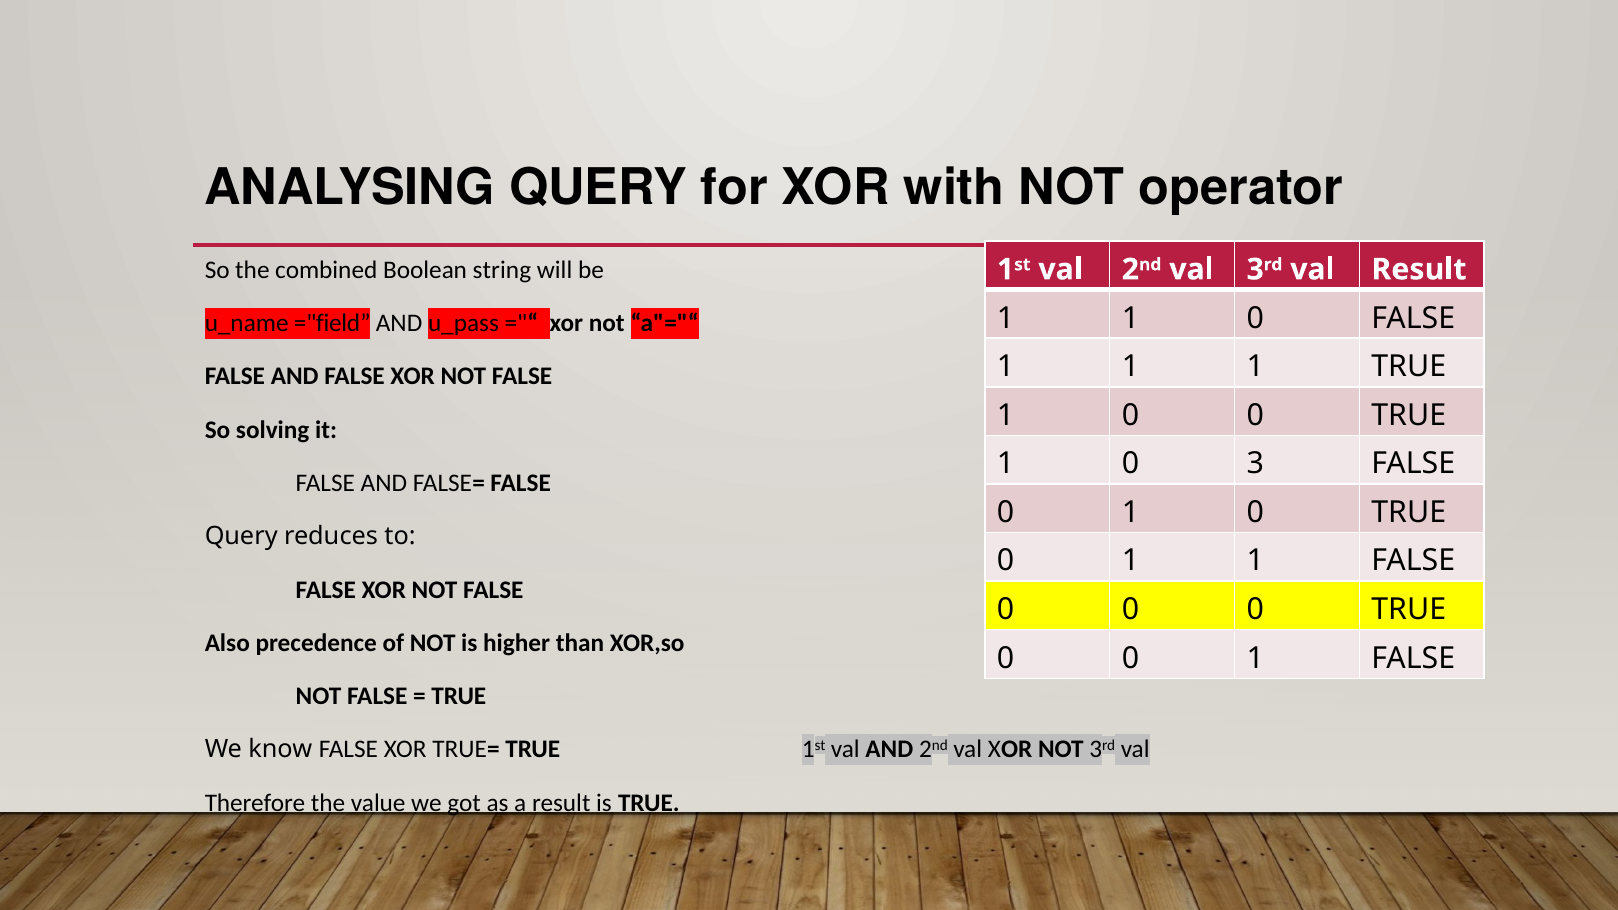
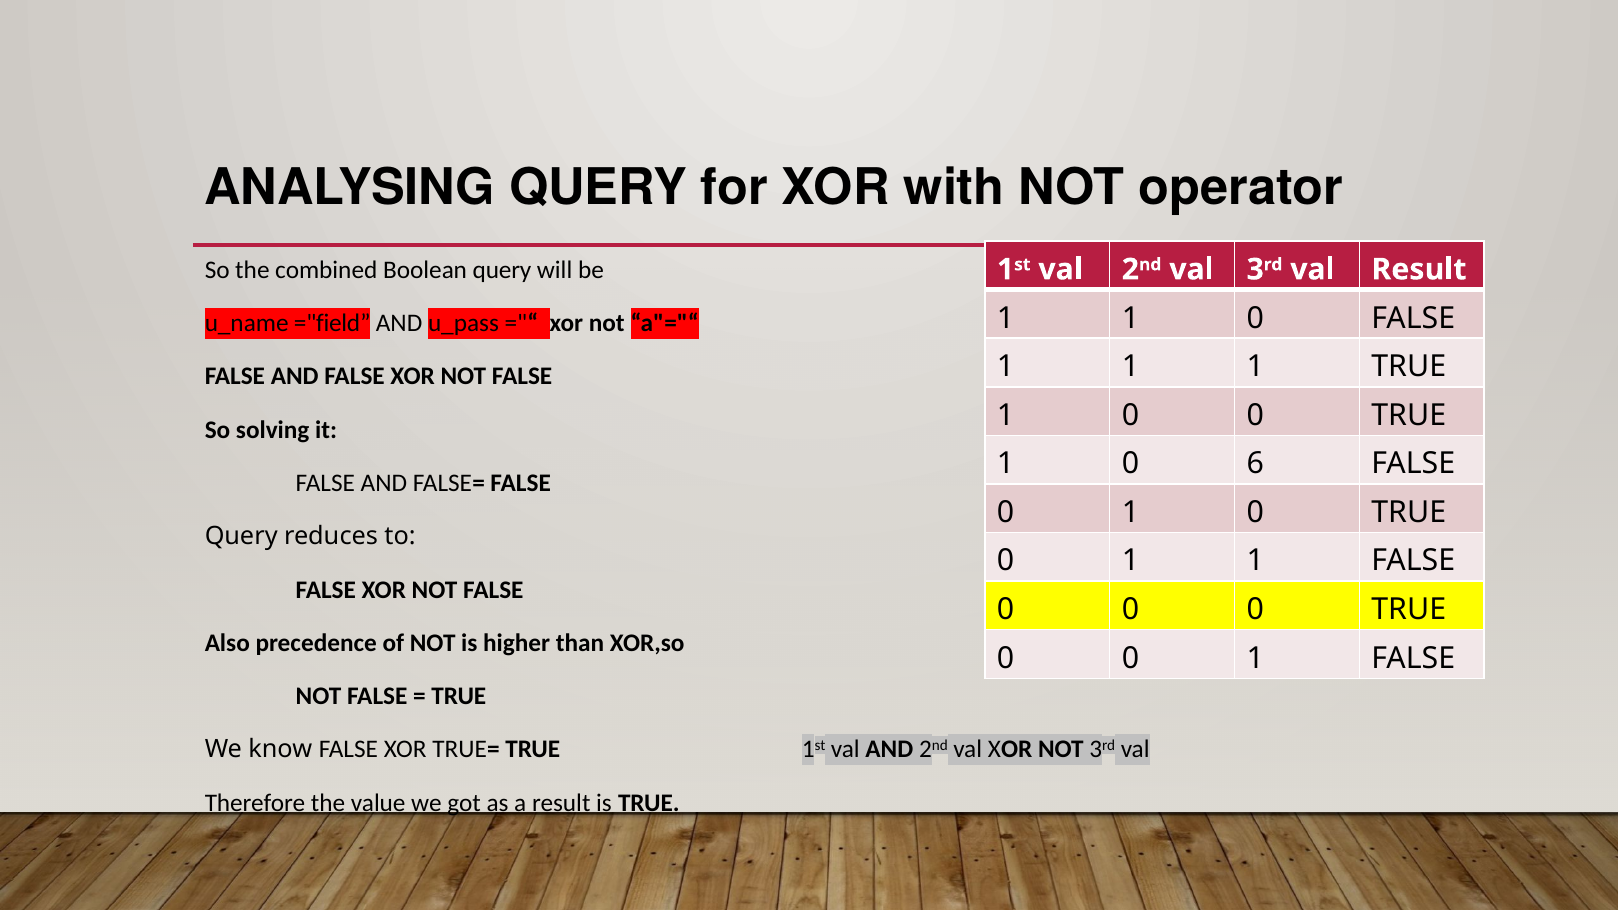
Boolean string: string -> query (502, 270)
3: 3 -> 6 (1255, 464)
